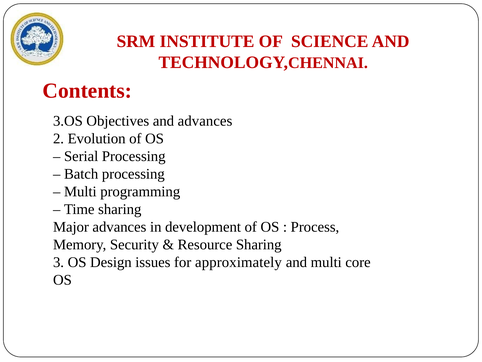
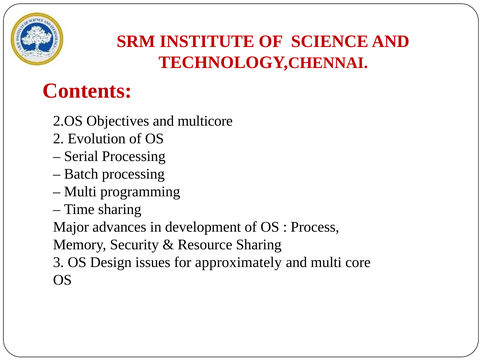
3.OS: 3.OS -> 2.OS (68, 121)
and advances: advances -> multicore (205, 121)
